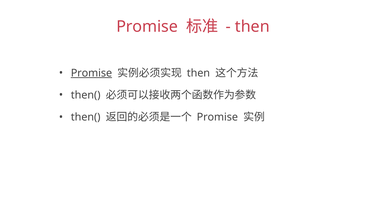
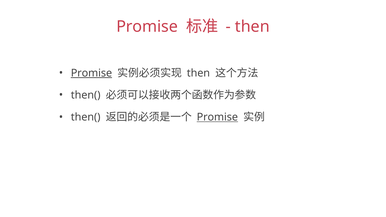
Promise underline: none -> present (217, 117)
